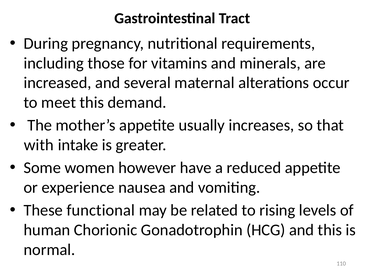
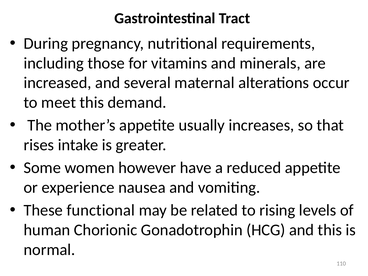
with: with -> rises (39, 145)
